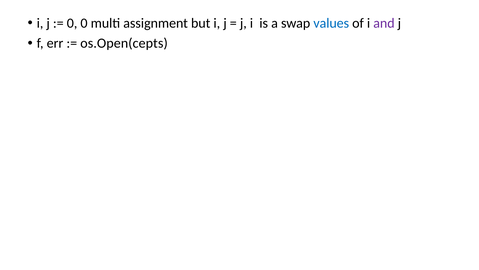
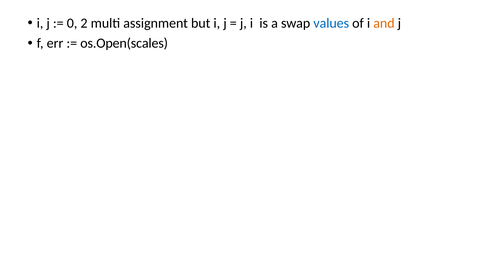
0 0: 0 -> 2 (84, 23)
and colour: purple -> orange (384, 23)
os.Open(cepts: os.Open(cepts -> os.Open(scales (124, 43)
